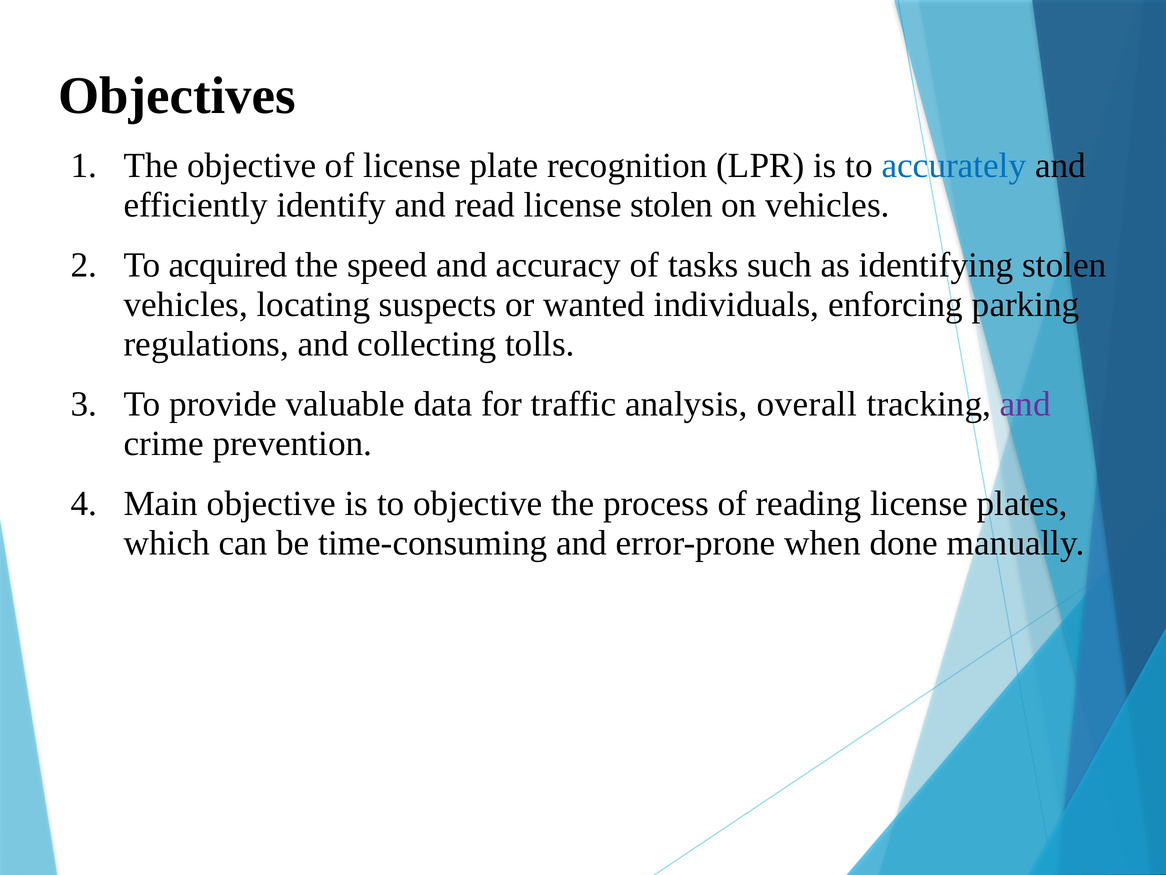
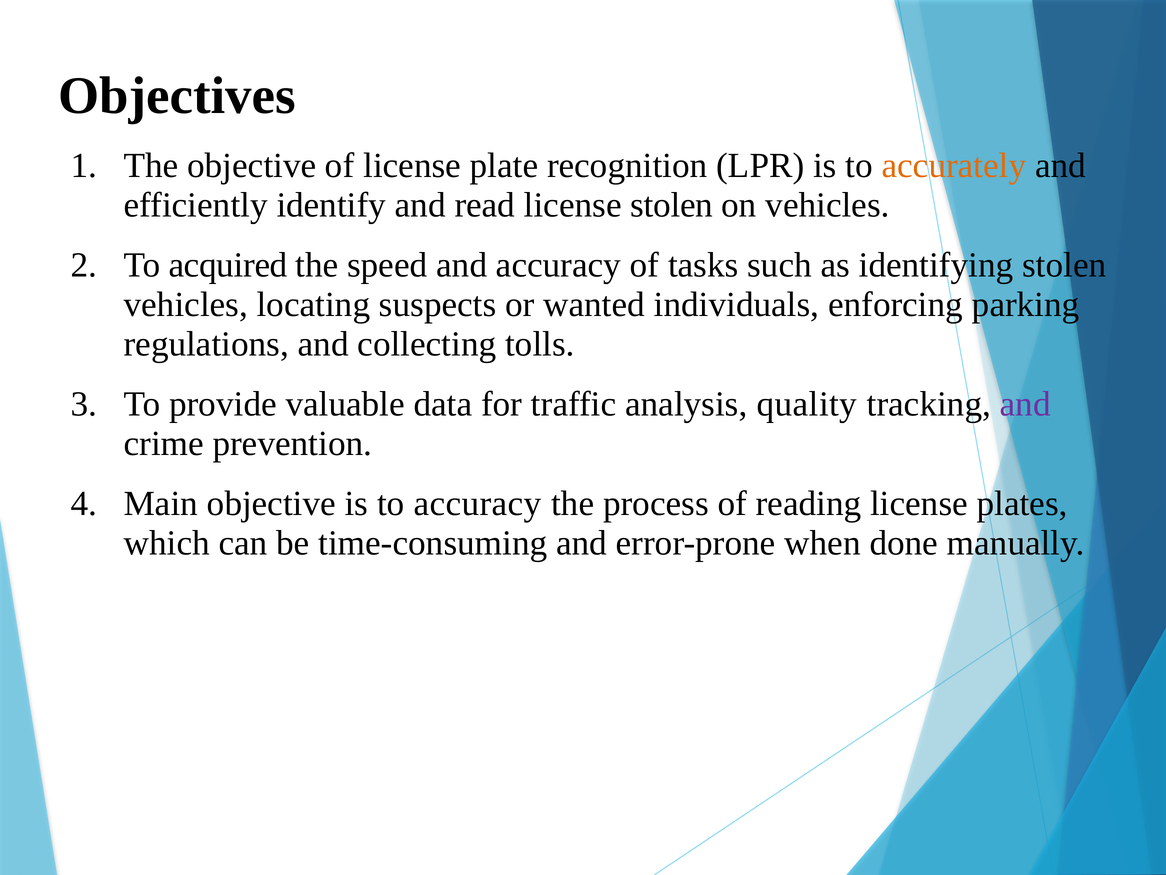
accurately colour: blue -> orange (954, 166)
overall: overall -> quality (807, 404)
to objective: objective -> accuracy (478, 503)
